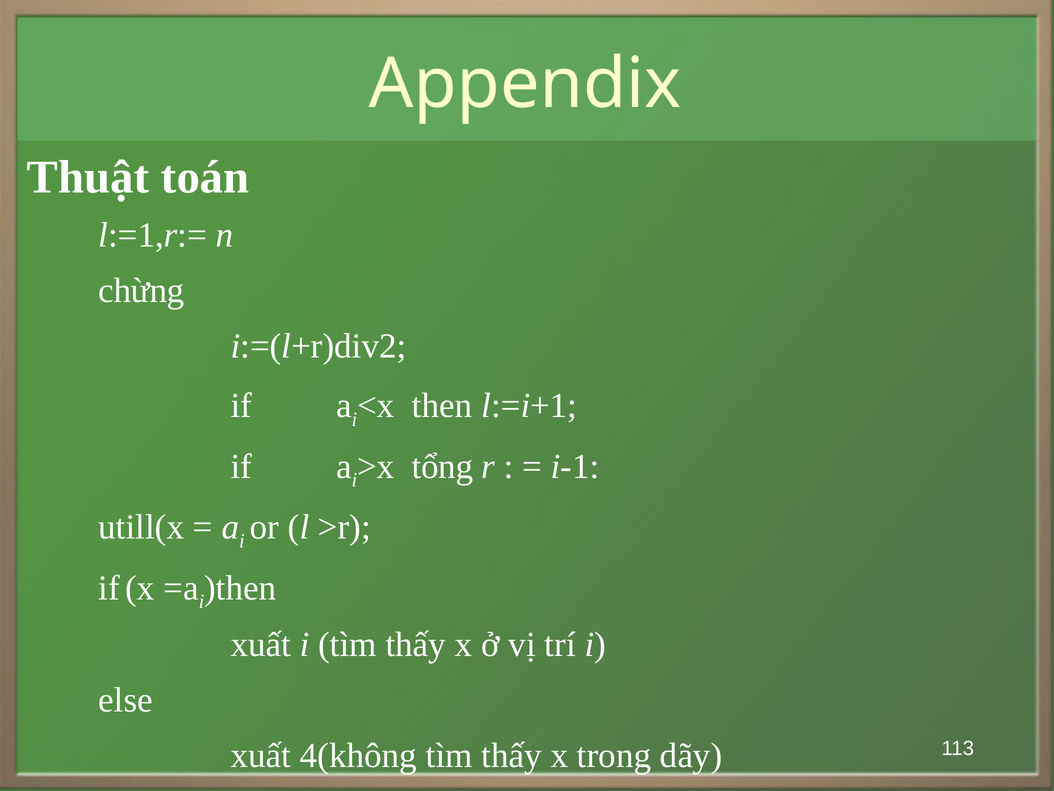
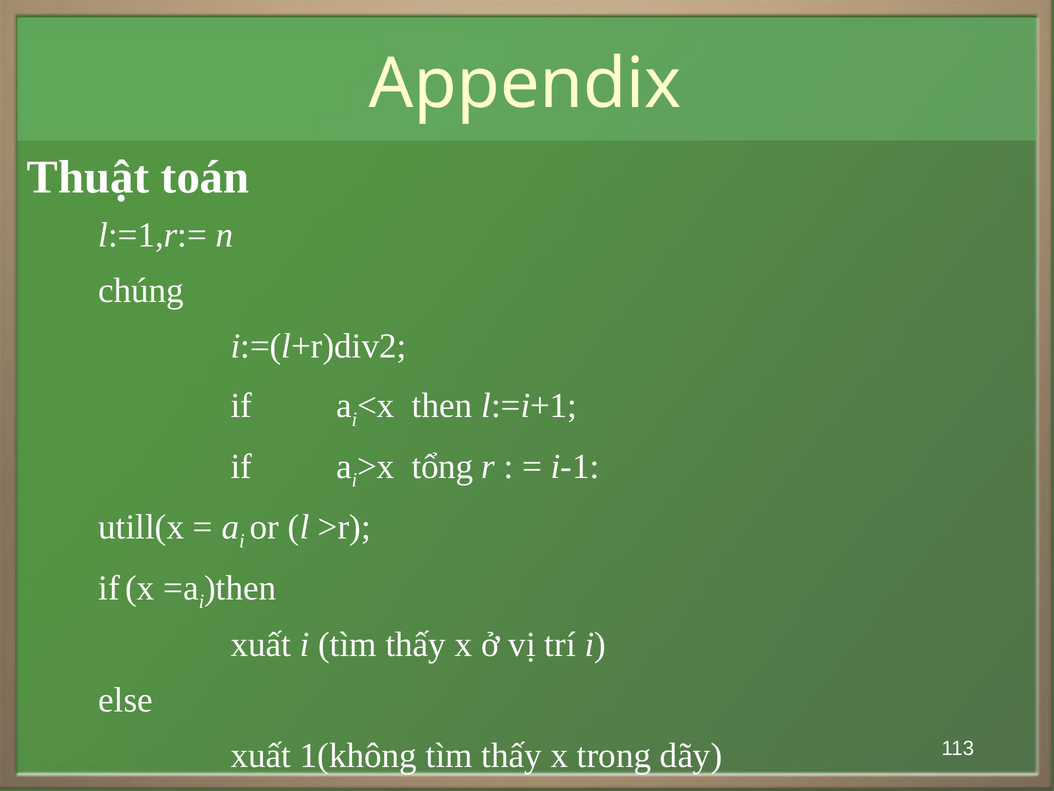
chừng: chừng -> chúng (141, 290)
4(không: 4(không -> 1(không (358, 755)
